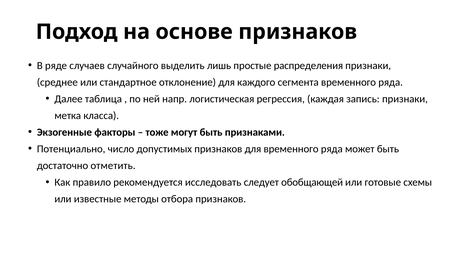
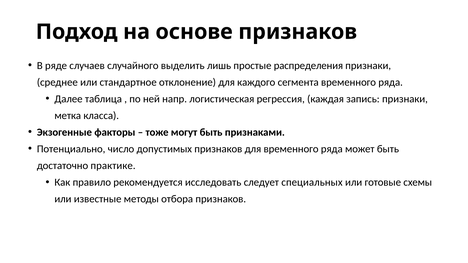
отметить: отметить -> практике (113, 166)
обобщающей: обобщающей -> специальных (312, 183)
